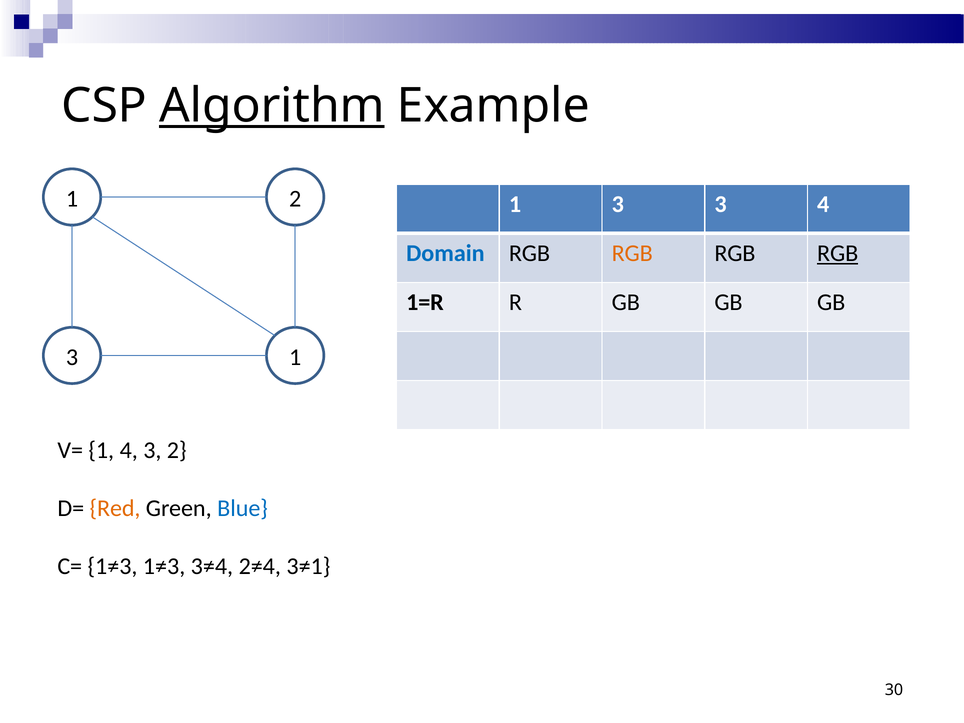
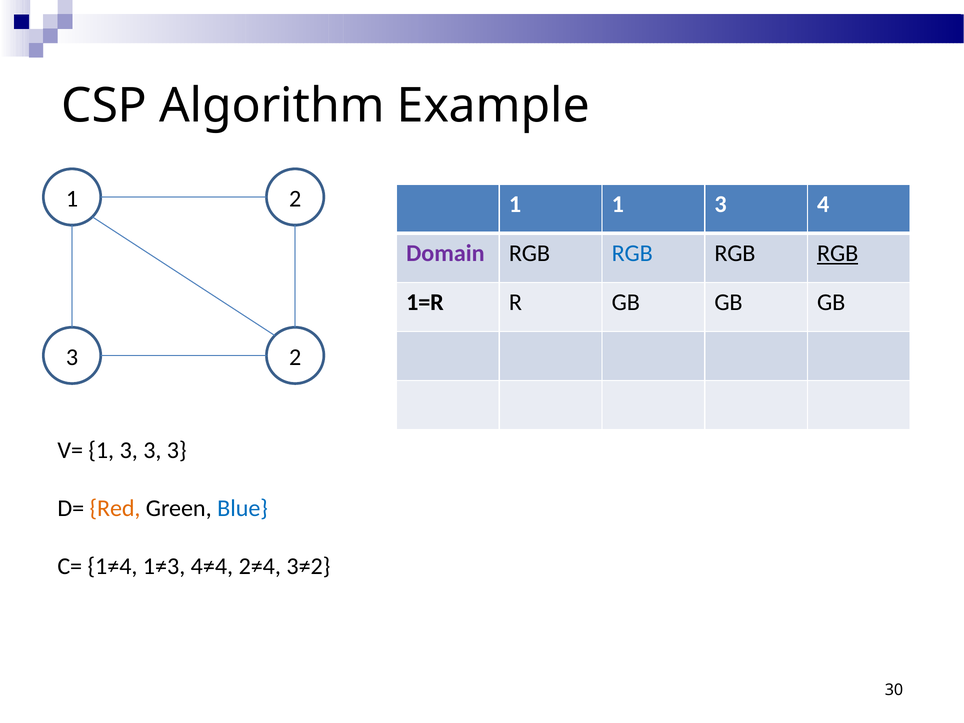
Algorithm underline: present -> none (272, 106)
3: 3 -> 1 (618, 204)
Domain colour: blue -> purple (445, 253)
RGB colour: orange -> blue (632, 253)
3 1: 1 -> 2 (295, 357)
V= 1 4: 4 -> 3 (129, 450)
2: 2 -> 3 (177, 450)
C= 1≠3: 1≠3 -> 1≠4 (113, 566)
3≠4: 3≠4 -> 4≠4 (212, 566)
3≠1: 3≠1 -> 3≠2 (308, 566)
